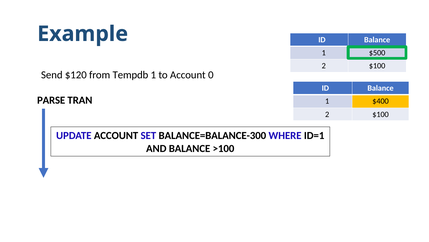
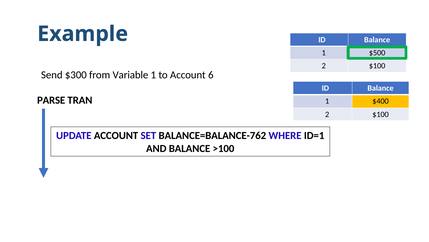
$120: $120 -> $300 (76, 75)
Tempdb: Tempdb -> Variable (130, 75)
0: 0 -> 6 (211, 75)
BALANCE=BALANCE-300: BALANCE=BALANCE-300 -> BALANCE=BALANCE-762 (212, 135)
